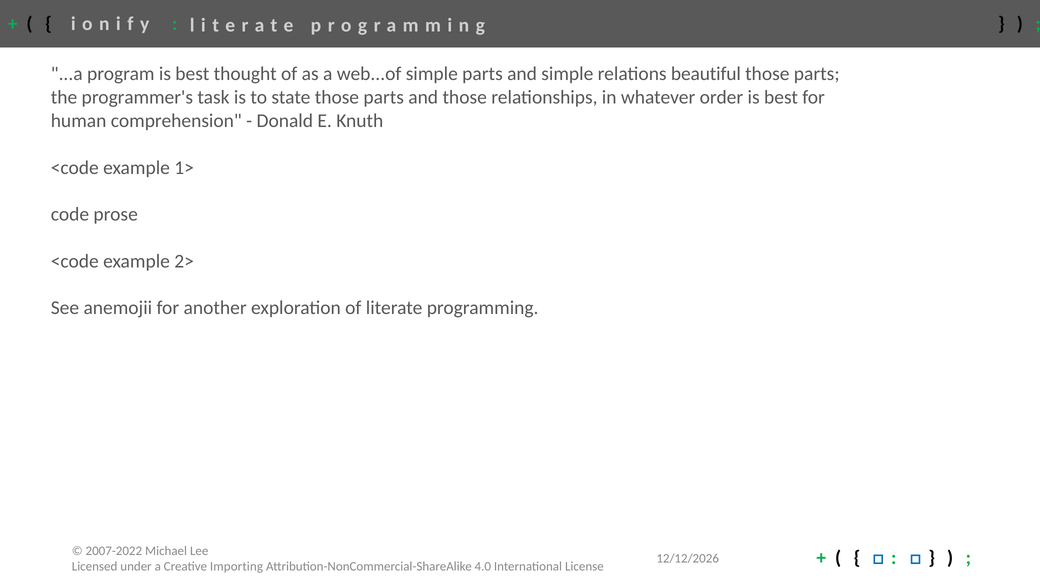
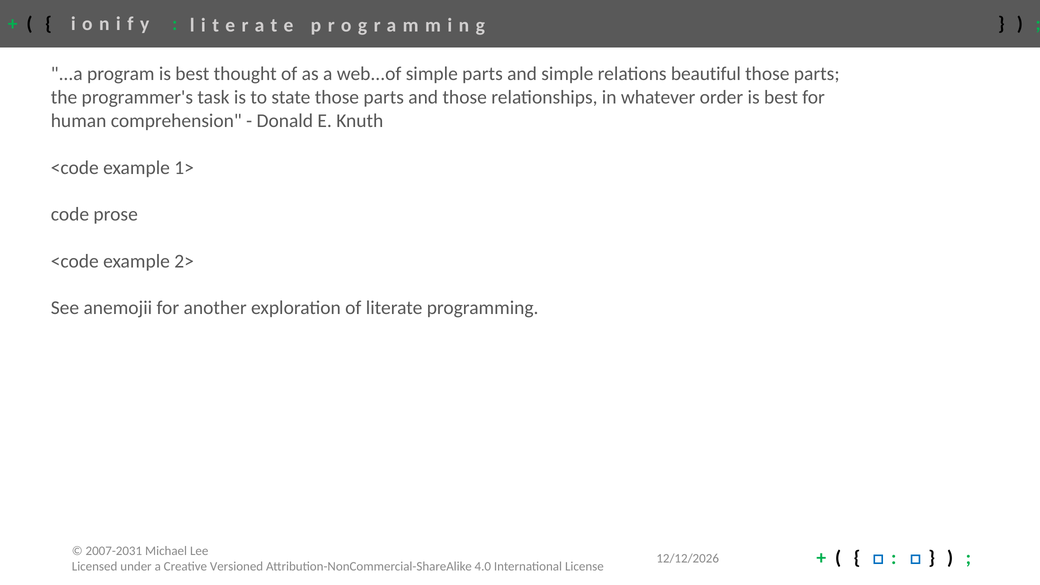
2007-2022: 2007-2022 -> 2007-2031 (114, 551)
Importing: Importing -> Versioned (237, 566)
